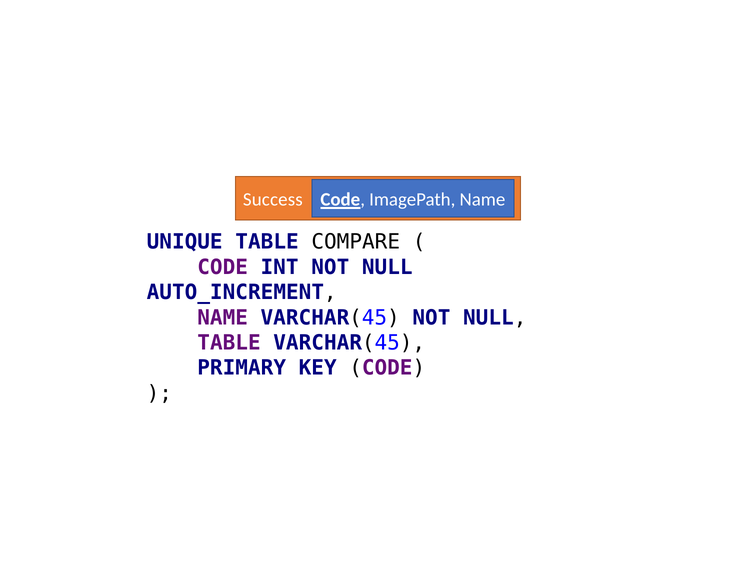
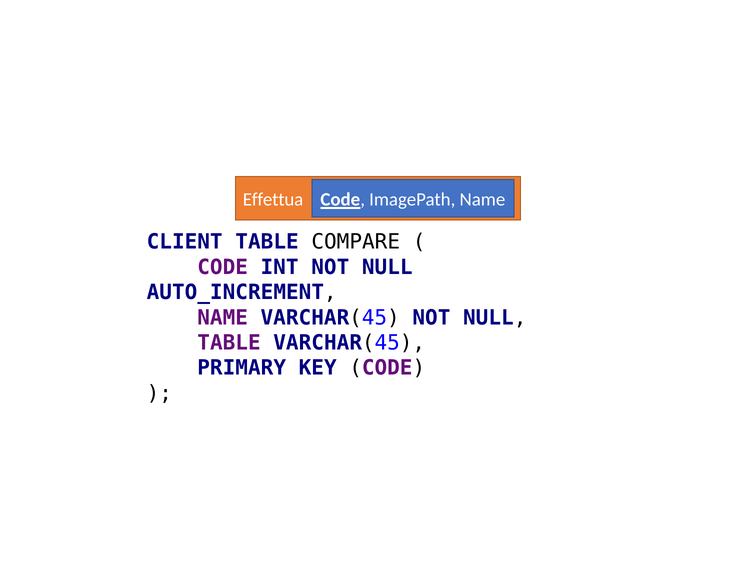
Success: Success -> Effettua (273, 200)
UNIQUE: UNIQUE -> CLIENT (185, 242)
